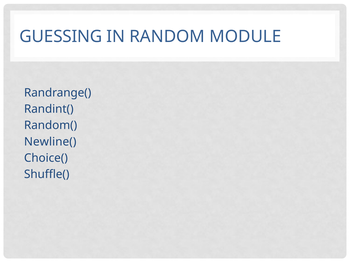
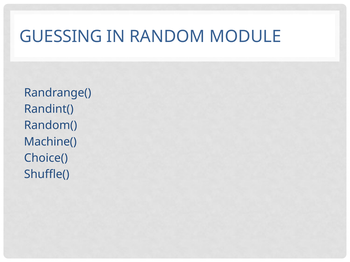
Newline(: Newline( -> Machine( (50, 142)
